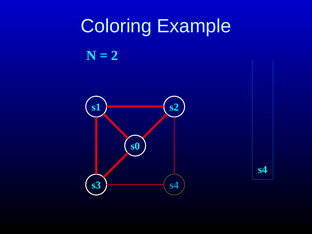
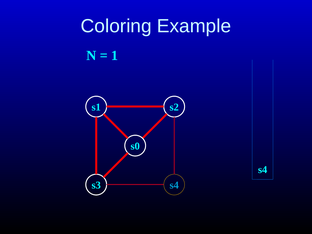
2: 2 -> 1 (115, 56)
